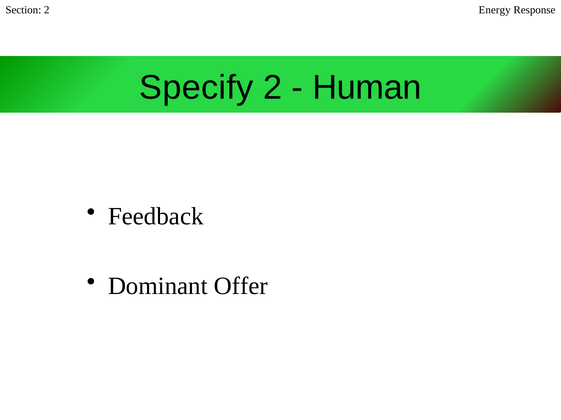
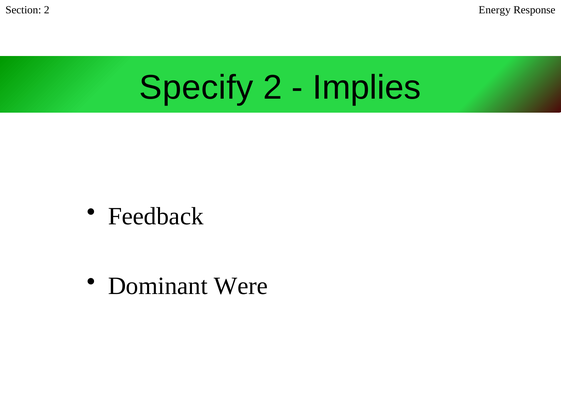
Human: Human -> Implies (367, 88)
Offer: Offer -> Were (241, 287)
